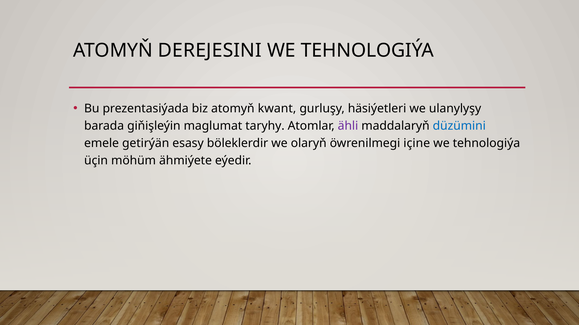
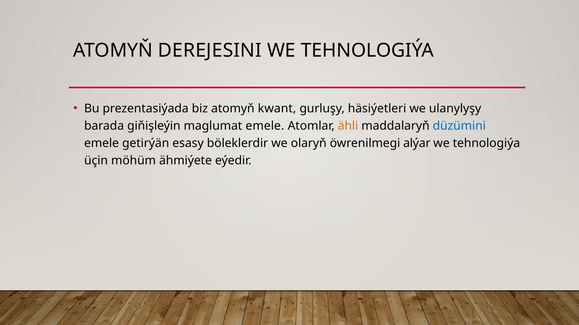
maglumat taryhy: taryhy -> emele (265, 126)
ähli colour: purple -> orange (348, 126)
içine: içine -> alýar (417, 144)
